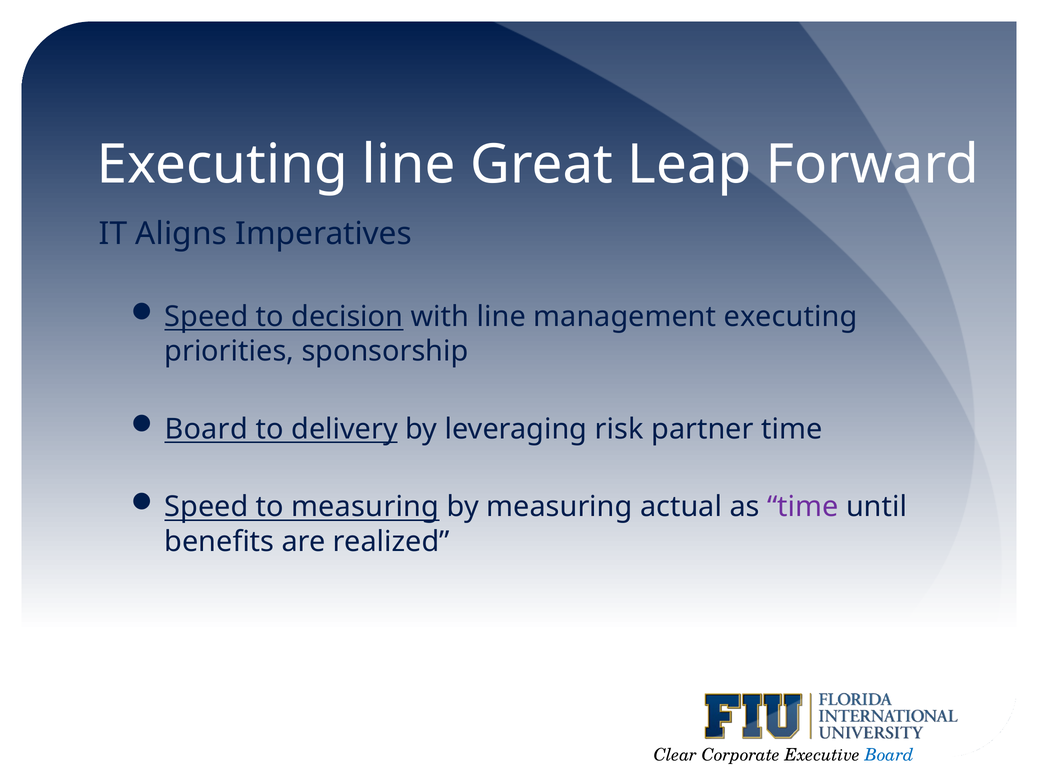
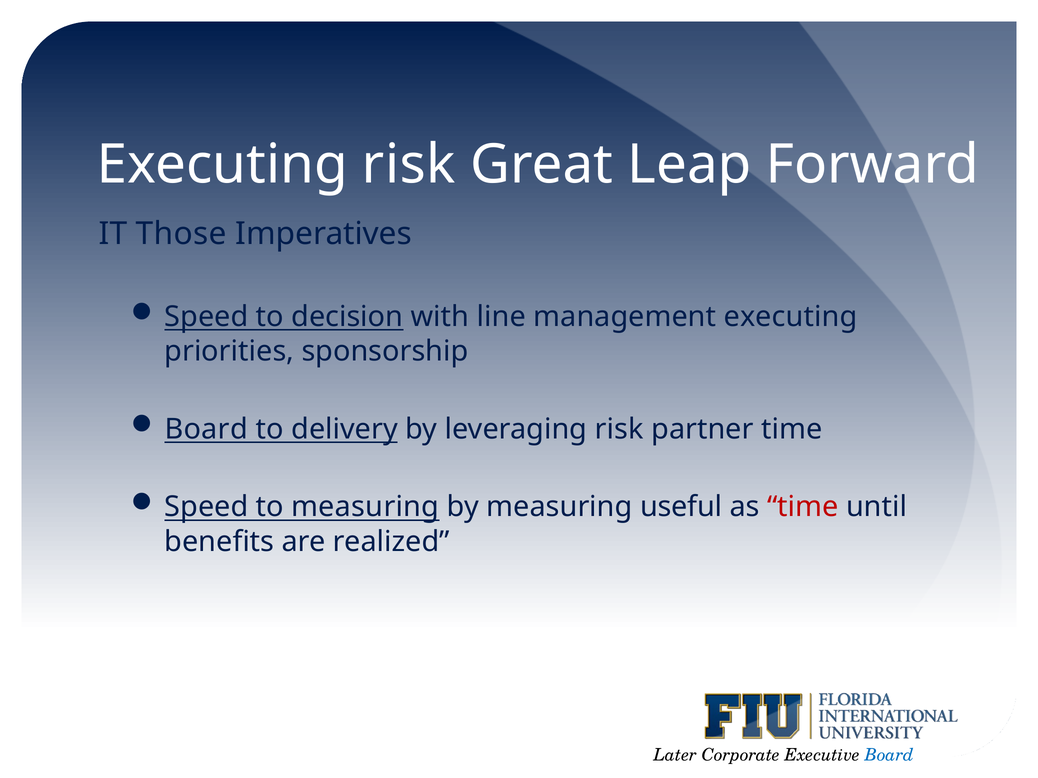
Executing line: line -> risk (409, 165)
Aligns: Aligns -> Those (181, 234)
actual: actual -> useful (681, 507)
time colour: purple -> red (803, 507)
Clear: Clear -> Later (675, 755)
